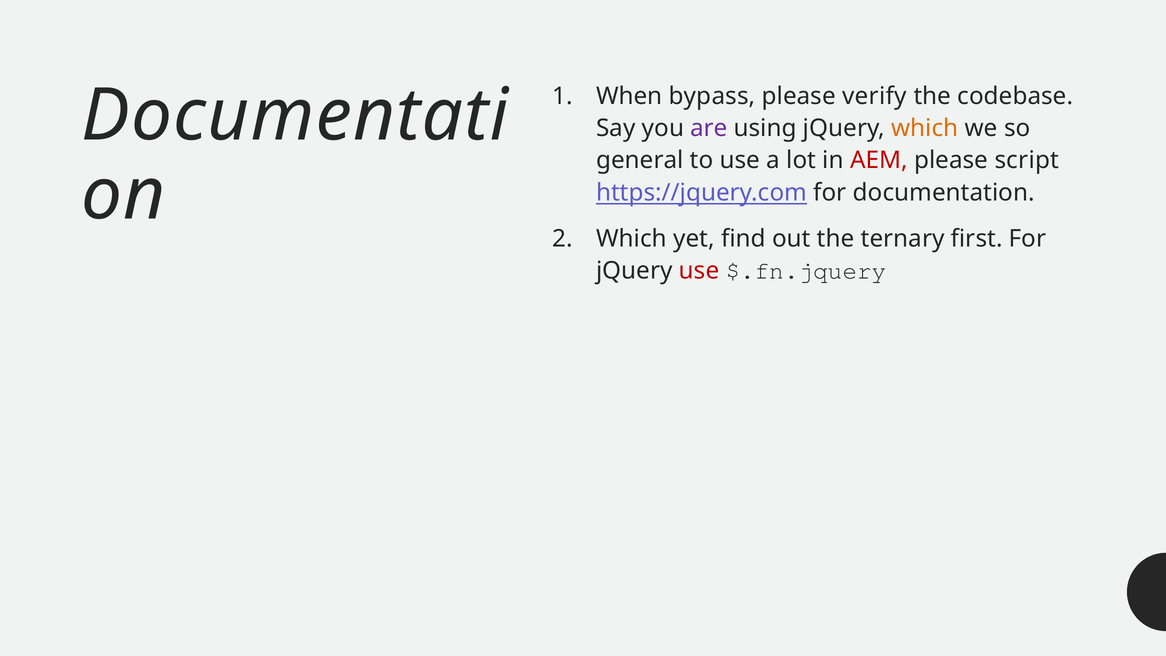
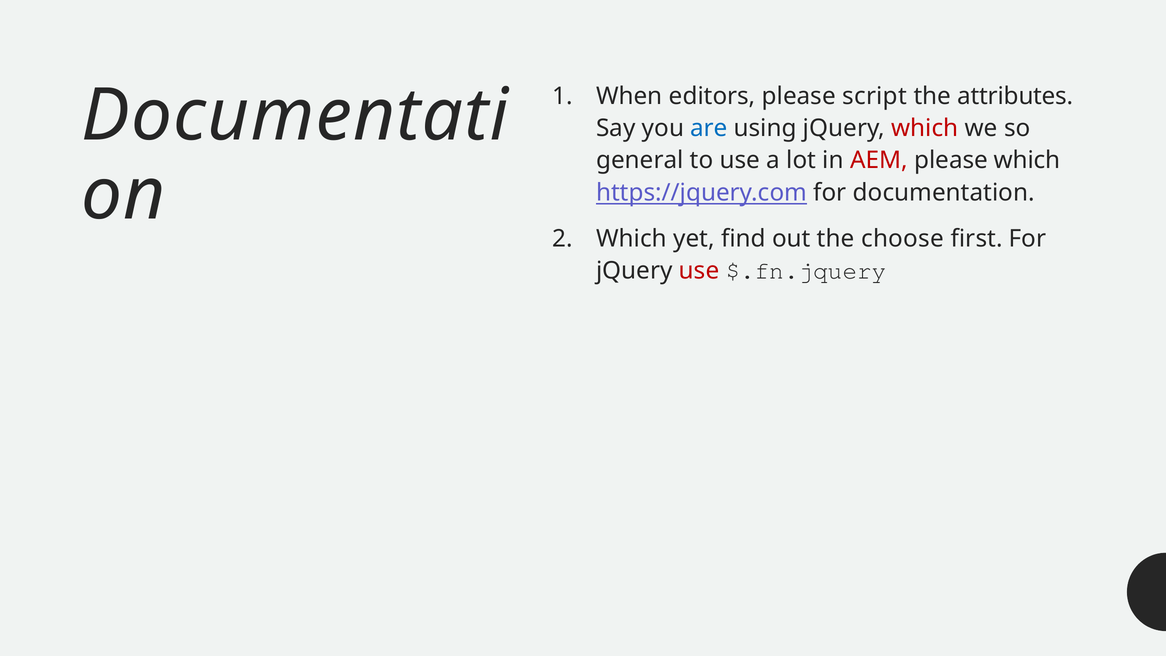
bypass: bypass -> editors (712, 96)
verify: verify -> script (875, 96)
codebase: codebase -> attributes (1015, 96)
are colour: purple -> blue (709, 128)
which colour: orange -> red (925, 128)
please script: script -> which (1027, 160)
ternary: ternary -> choose (903, 239)
